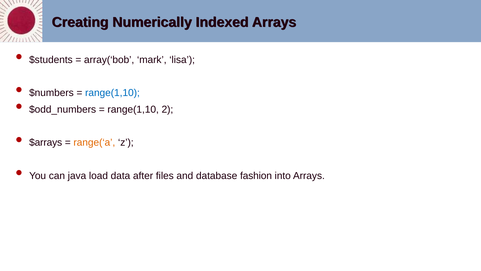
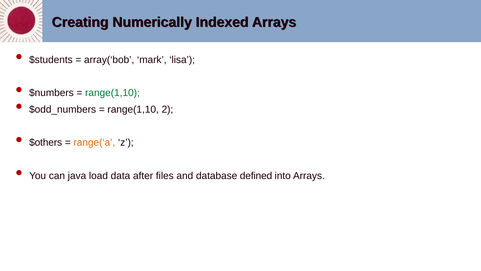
range(1,10 colour: blue -> green (112, 93)
$arrays: $arrays -> $others (46, 142)
fashion: fashion -> defined (256, 175)
